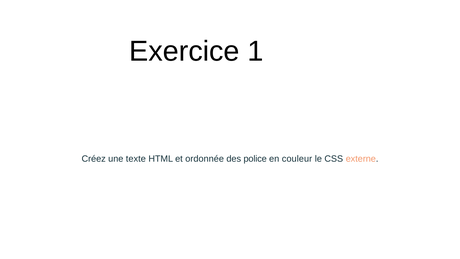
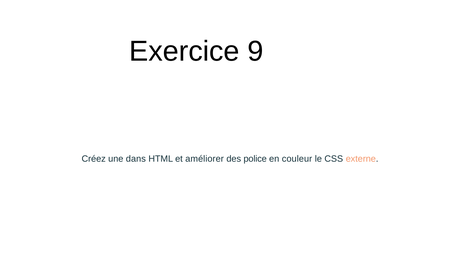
1: 1 -> 9 (255, 51)
texte: texte -> dans (136, 159)
ordonnée: ordonnée -> améliorer (205, 159)
